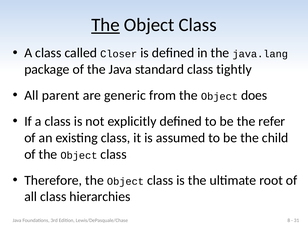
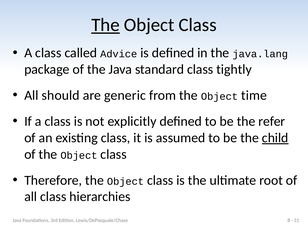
Closer: Closer -> Advice (119, 54)
parent: parent -> should (61, 95)
does: does -> time (254, 95)
child underline: none -> present (275, 138)
